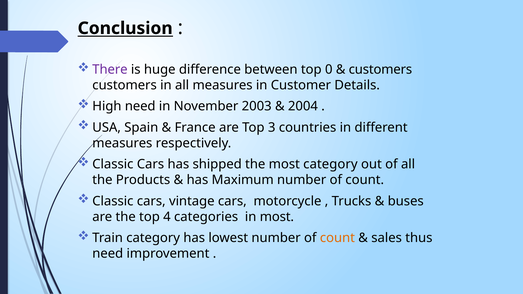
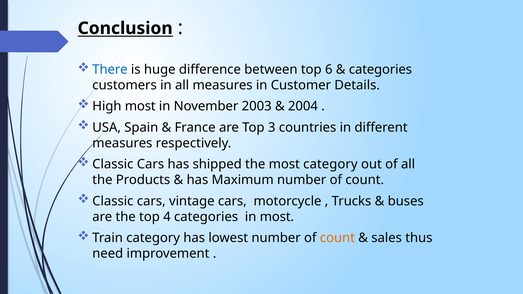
There colour: purple -> blue (110, 70)
0: 0 -> 6 (329, 70)
customers: customers -> categories (380, 70)
High need: need -> most (140, 106)
